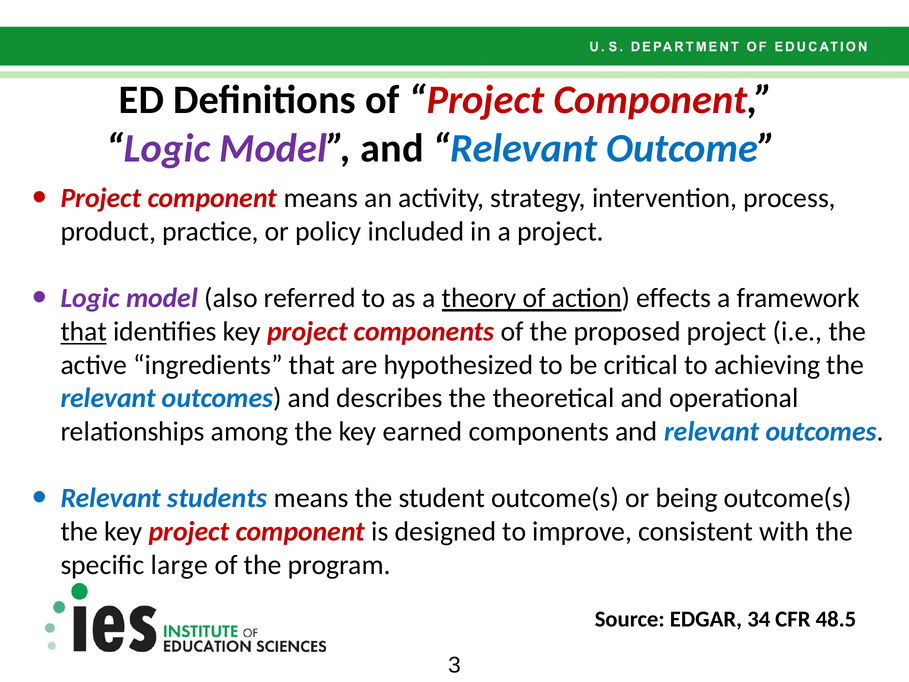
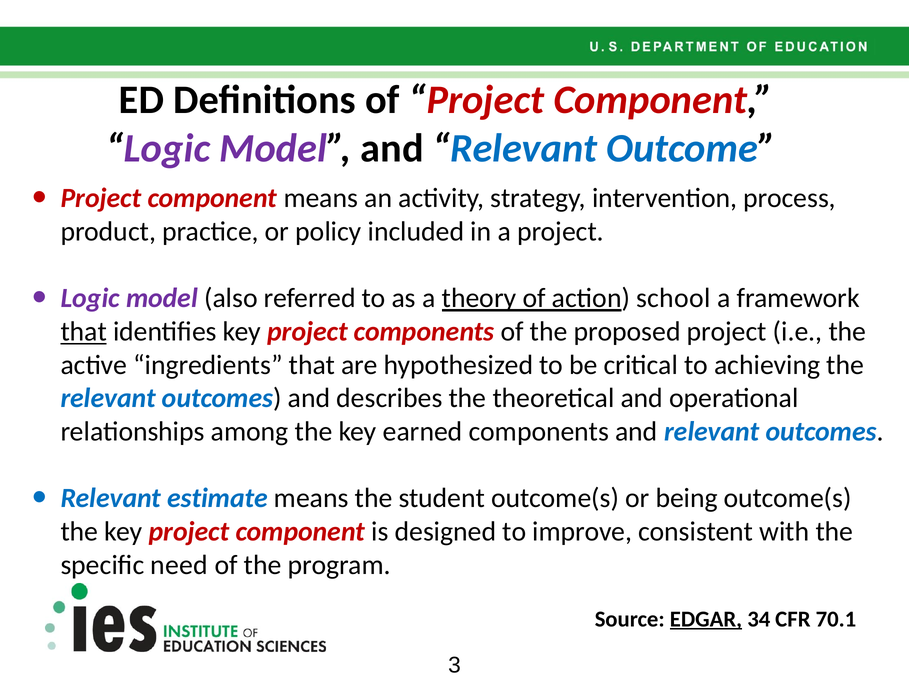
effects: effects -> school (673, 298)
students: students -> estimate (218, 498)
large: large -> need (179, 565)
EDGAR underline: none -> present (706, 619)
48.5: 48.5 -> 70.1 (836, 619)
